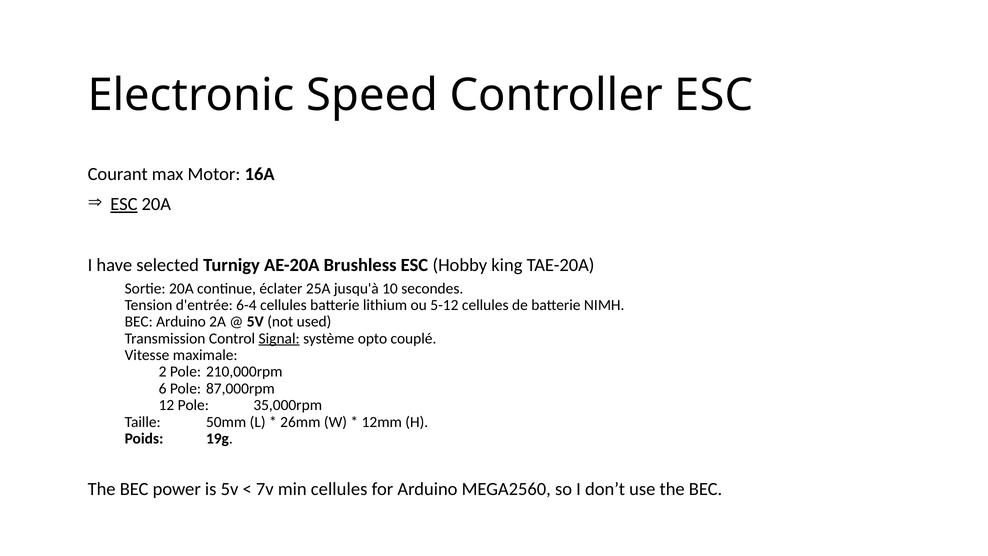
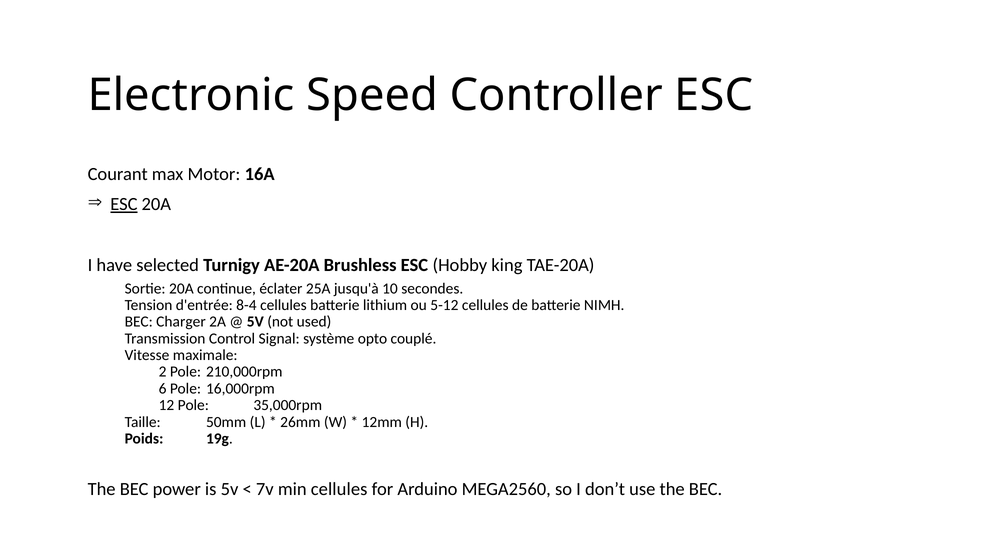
6-4: 6-4 -> 8-4 (246, 305)
BEC Arduino: Arduino -> Charger (181, 322)
Signal underline: present -> none (279, 338)
87,000rpm: 87,000rpm -> 16,000rpm (240, 388)
